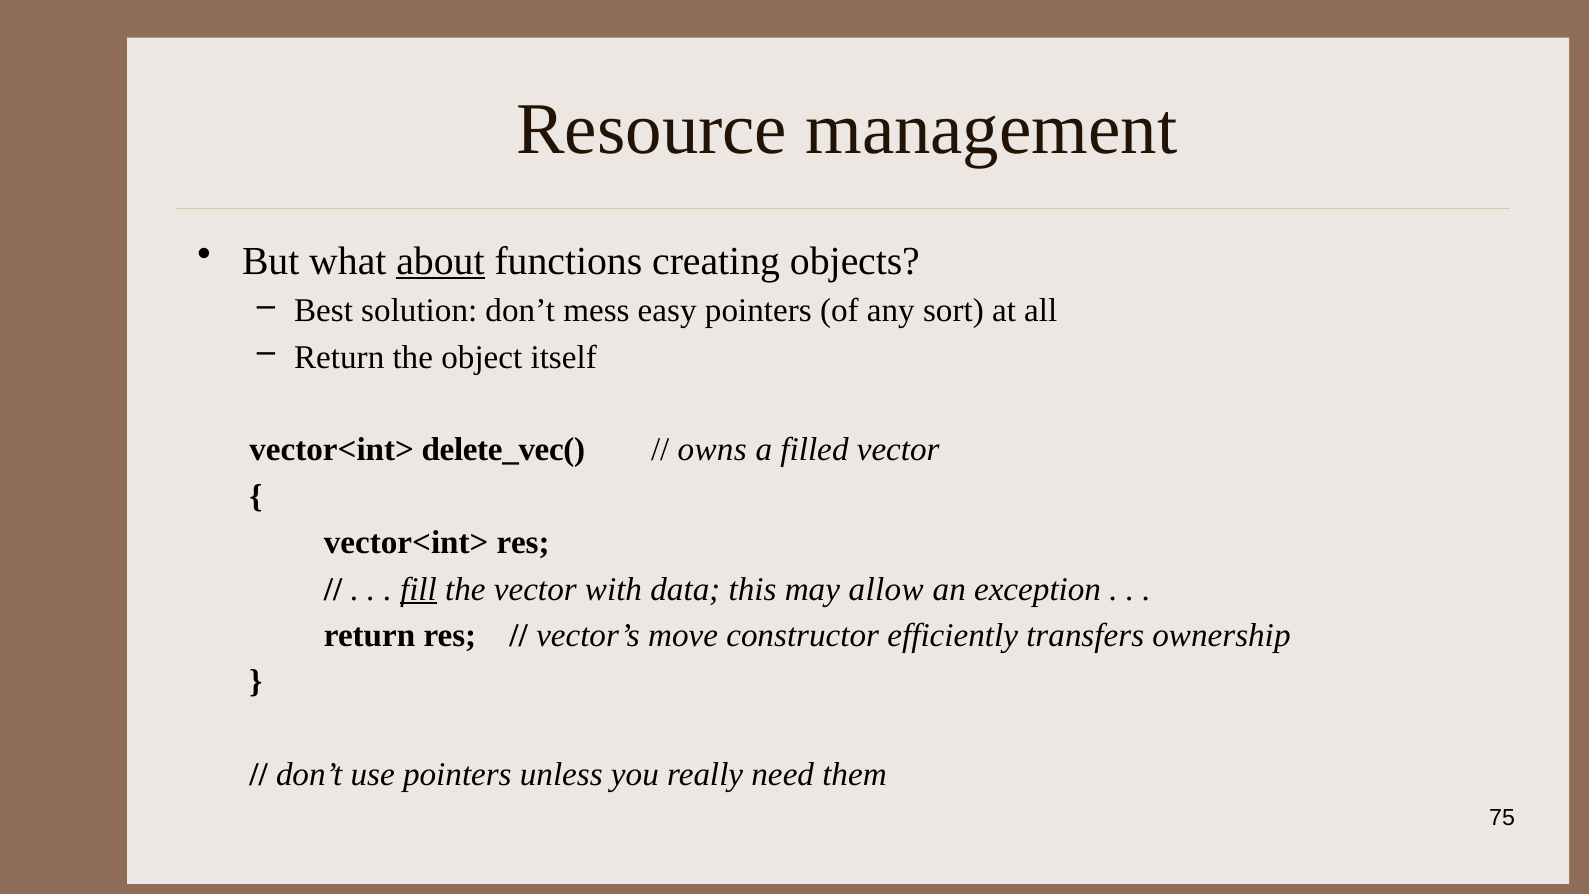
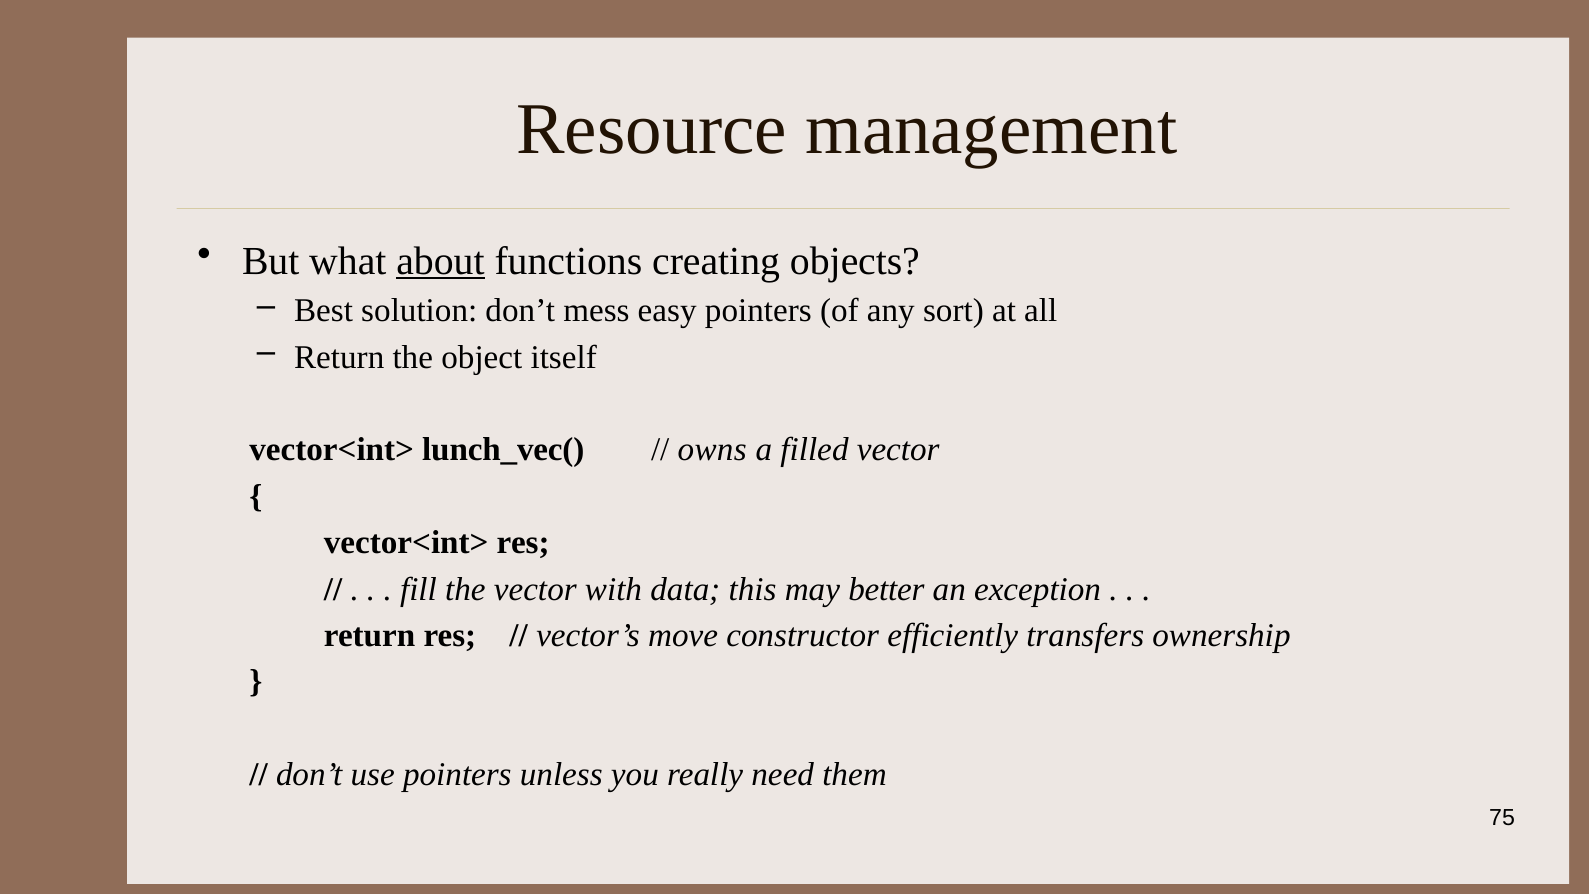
delete_vec(: delete_vec( -> lunch_vec( (503, 450)
fill underline: present -> none (418, 589)
allow: allow -> better (886, 589)
